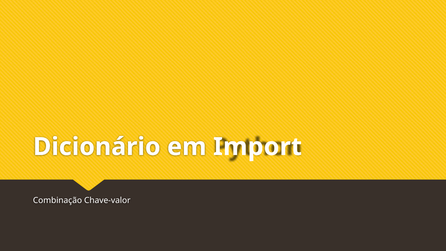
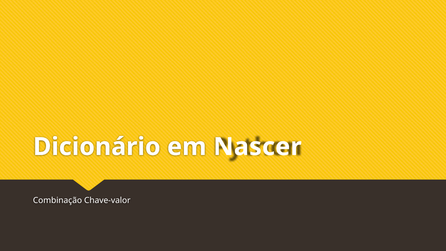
Import: Import -> Nascer (257, 147)
